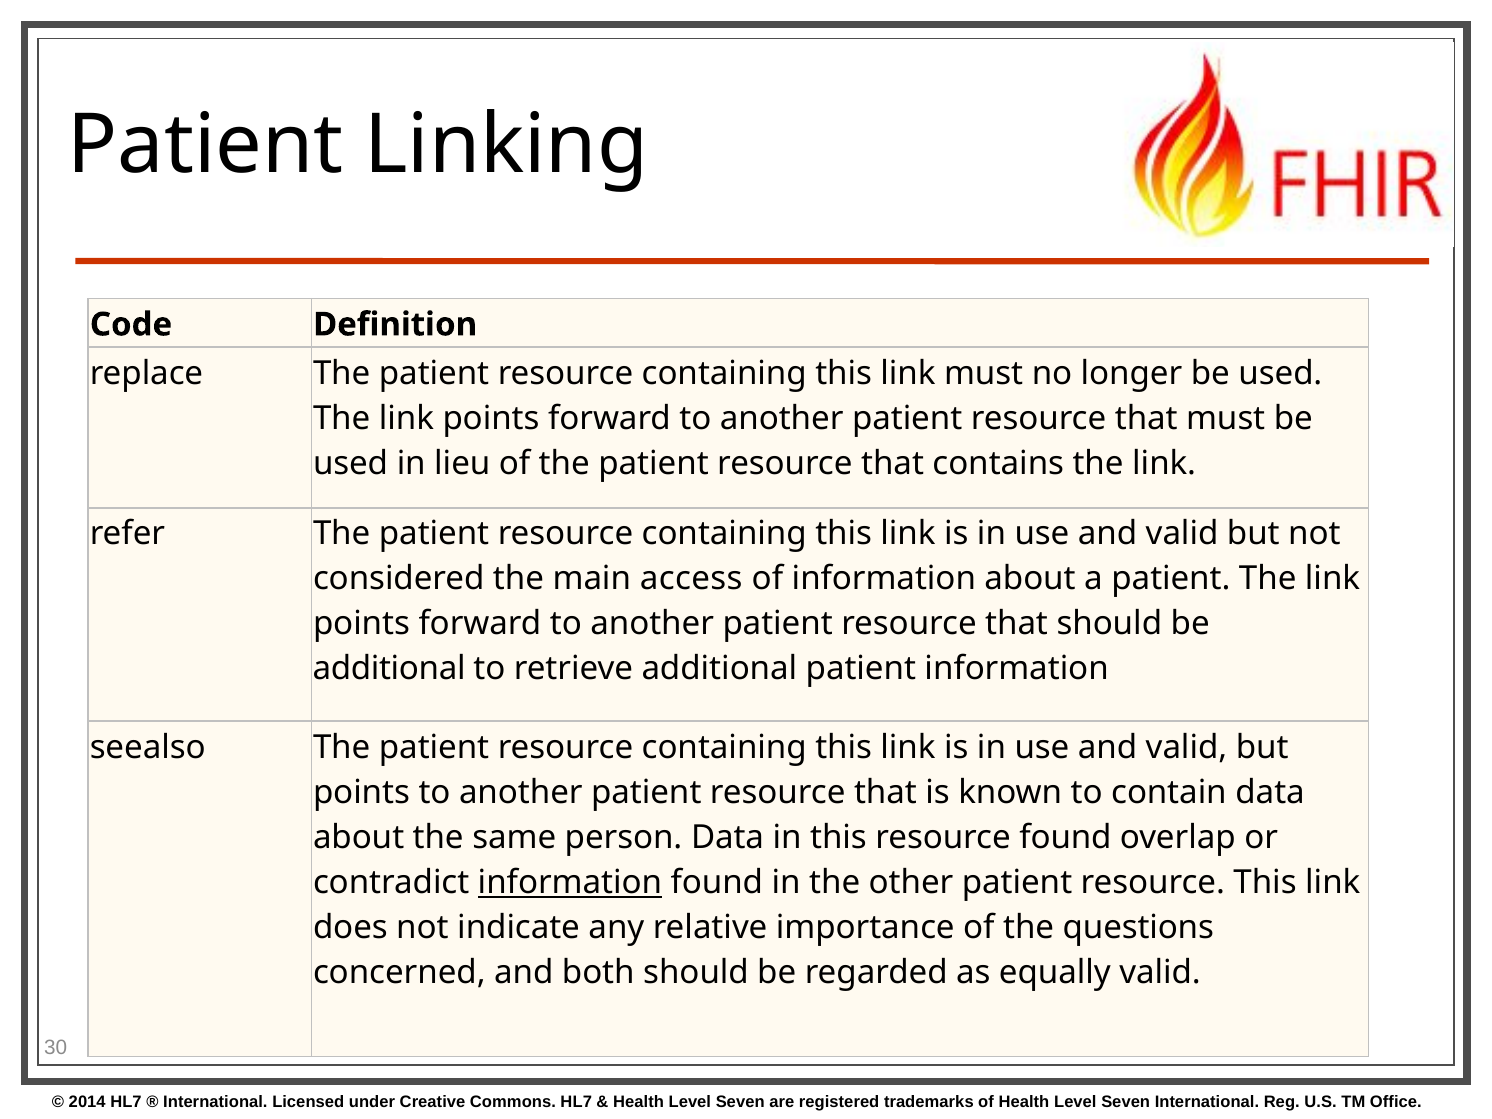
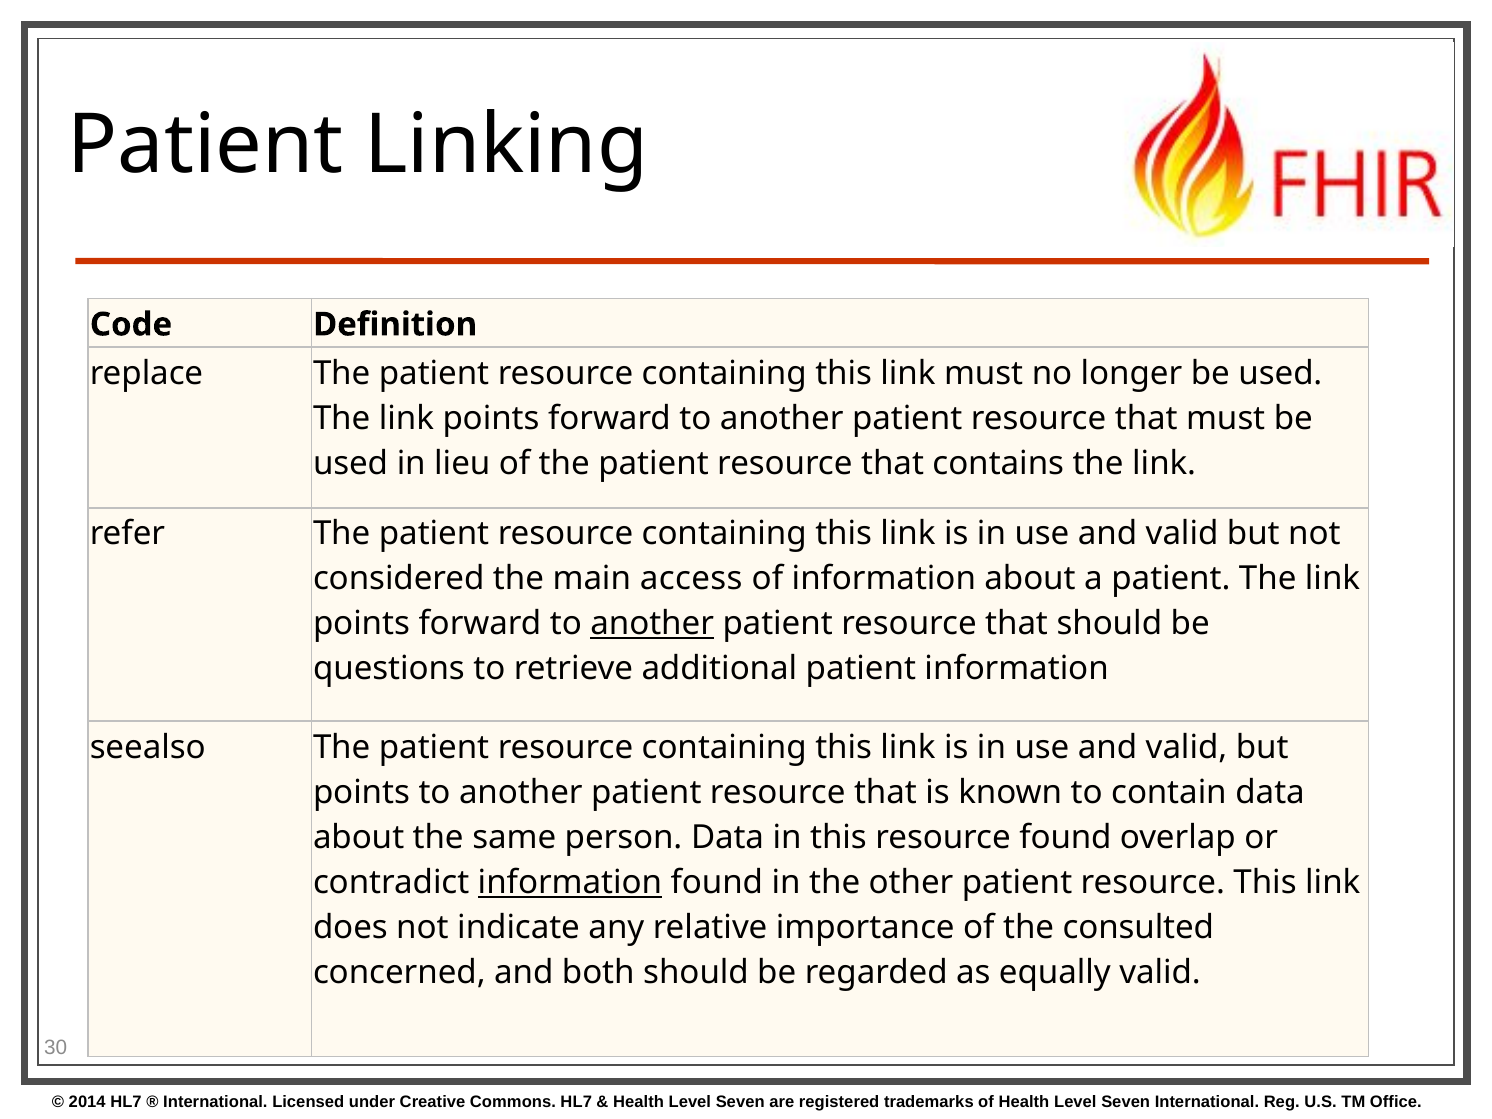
another underline: none -> present (652, 624)
additional: additional -> questions (389, 669)
questions: questions -> consulted (1138, 927)
